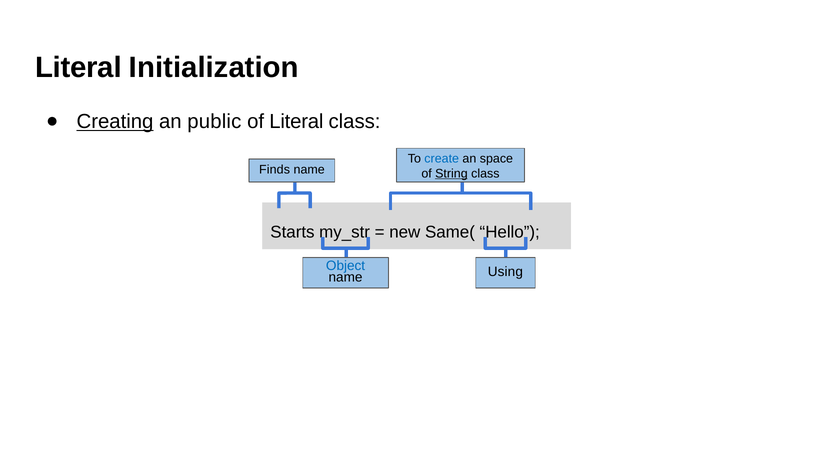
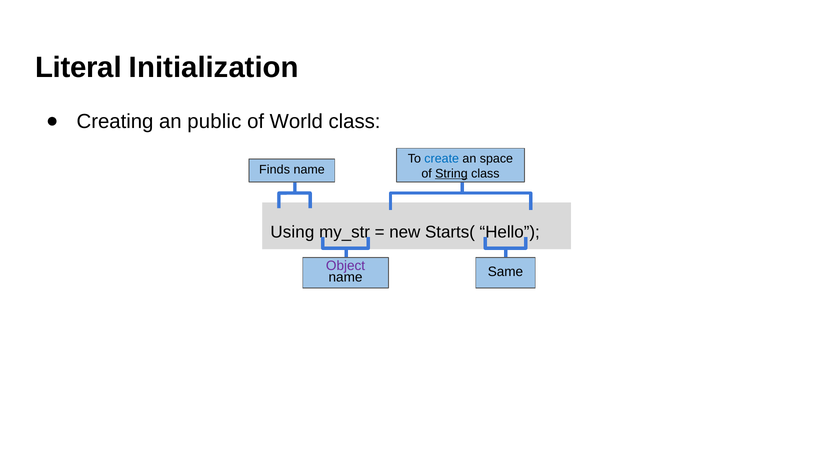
Creating underline: present -> none (115, 122)
of Literal: Literal -> World (296, 122)
Starts: Starts -> Using (292, 232)
Same(: Same( -> Starts( (450, 232)
Object colour: blue -> purple (346, 266)
Using: Using -> Same (505, 272)
